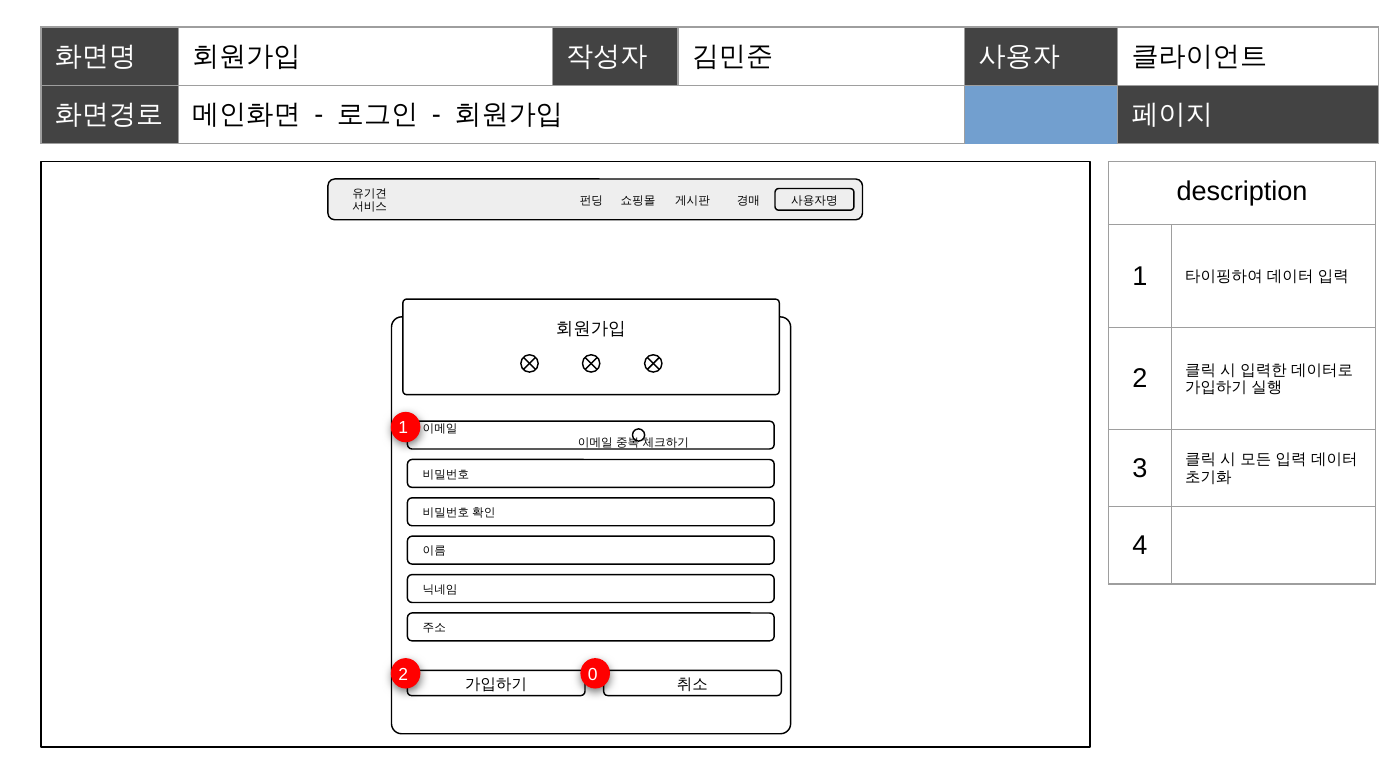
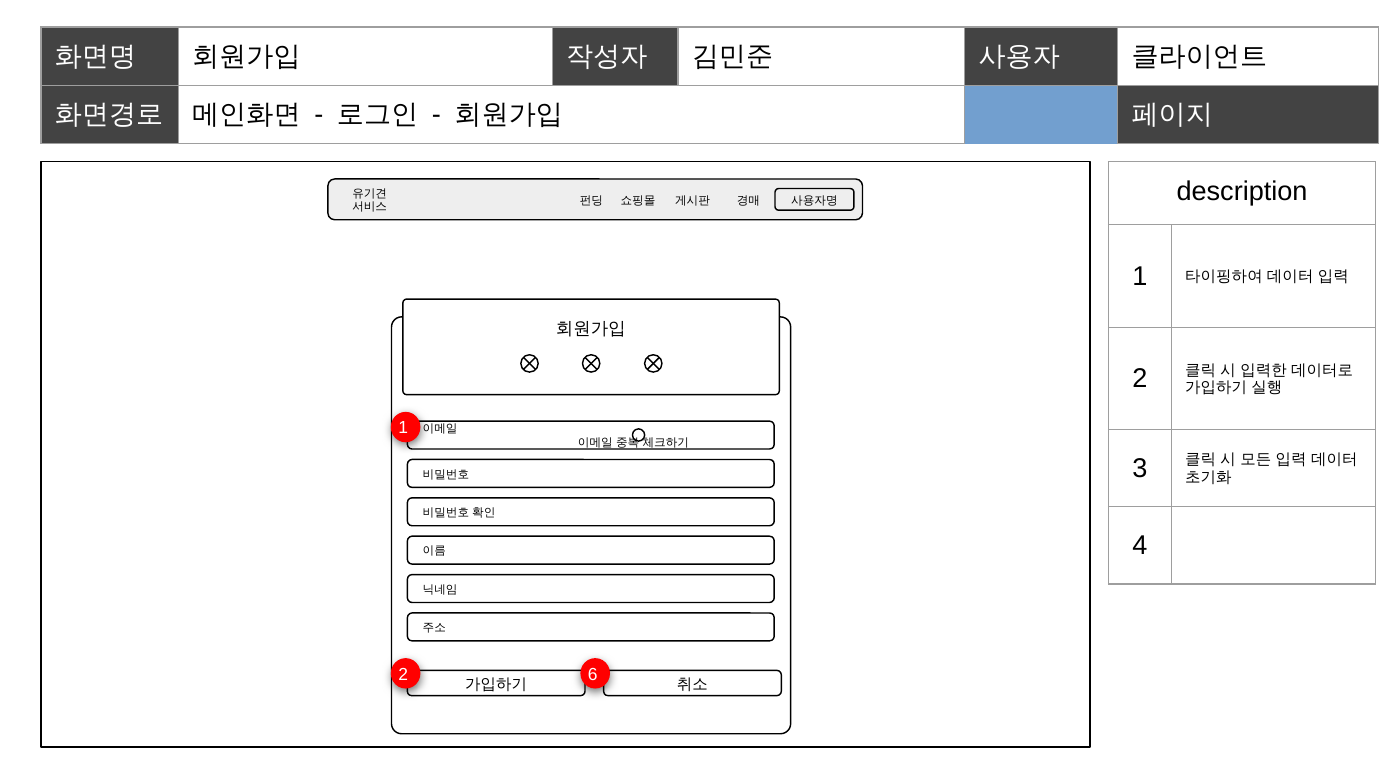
0: 0 -> 6 (593, 674)
